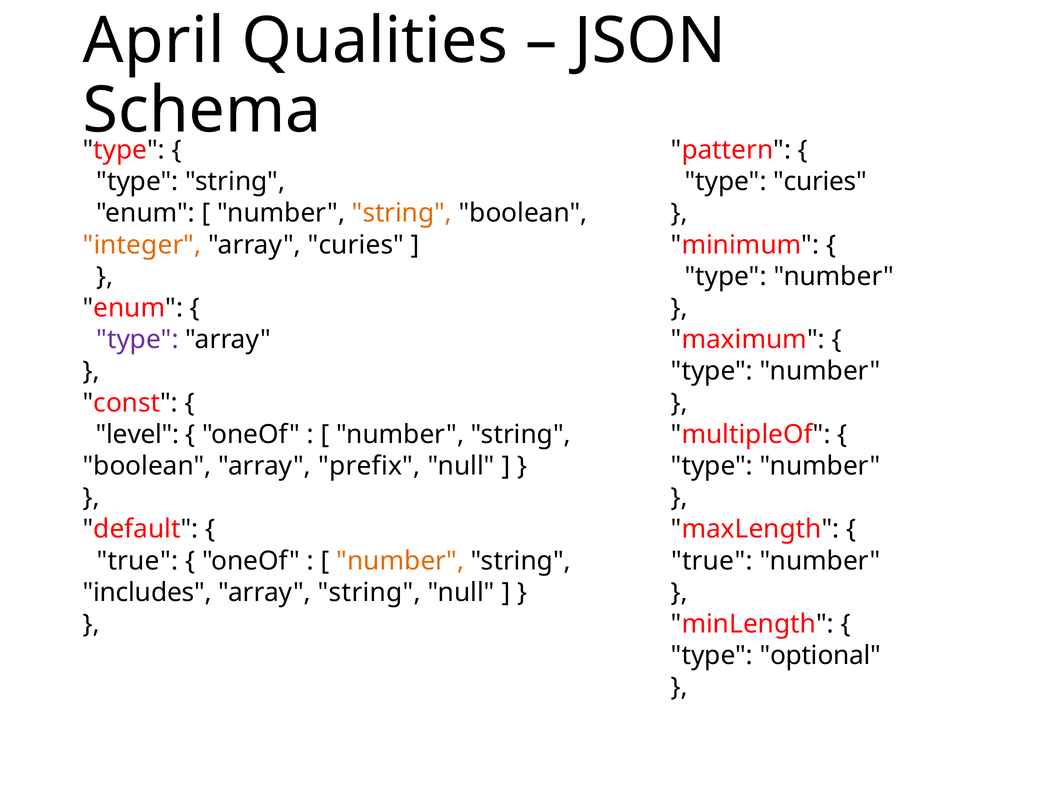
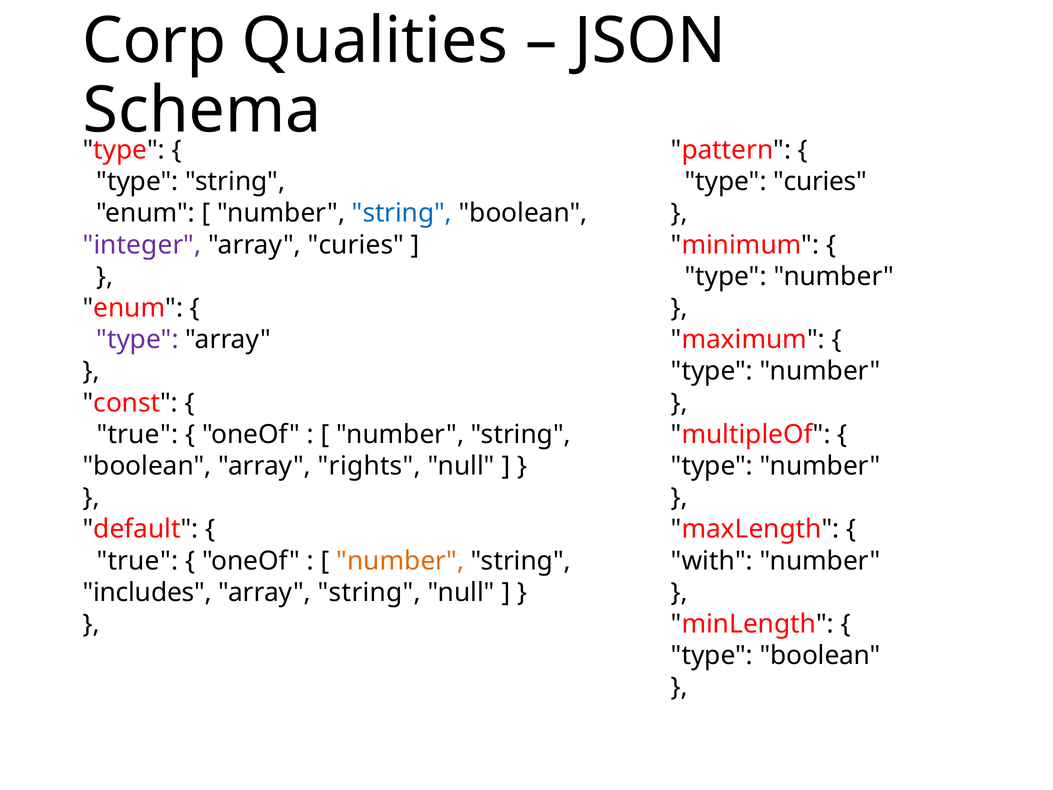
April: April -> Corp (154, 41)
string colour: orange -> blue (402, 213)
integer colour: orange -> purple (142, 245)
level: level -> true (137, 434)
prefix: prefix -> rights (369, 466)
true: true -> with (712, 561)
type optional: optional -> boolean (820, 655)
